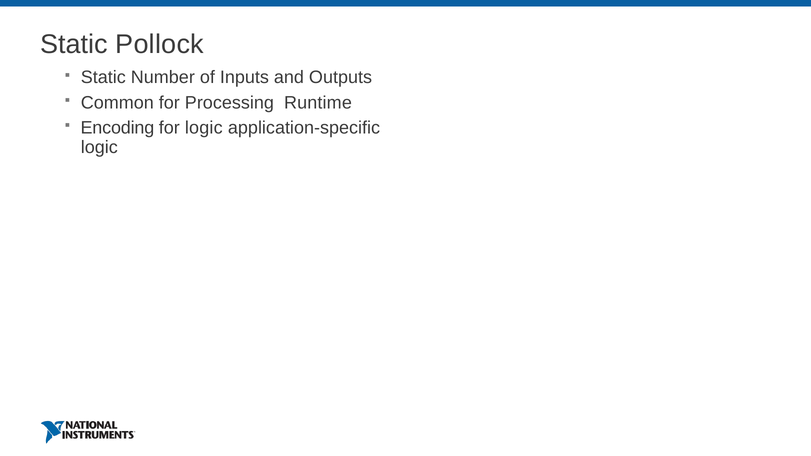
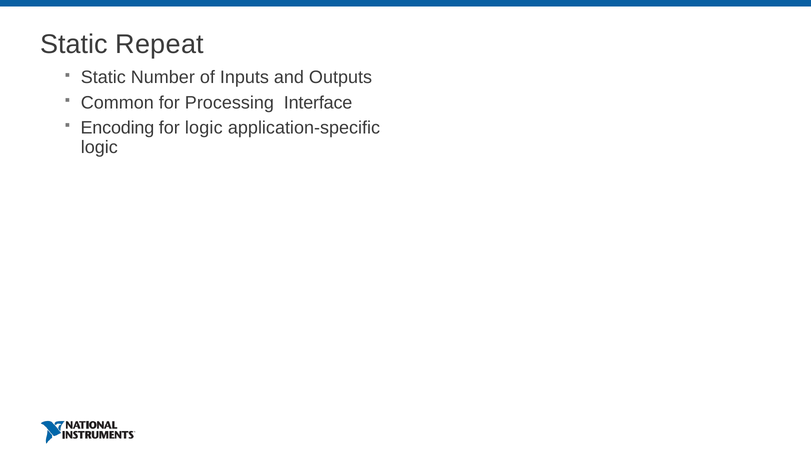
Pollock: Pollock -> Repeat (160, 44)
Runtime: Runtime -> Interface (318, 103)
